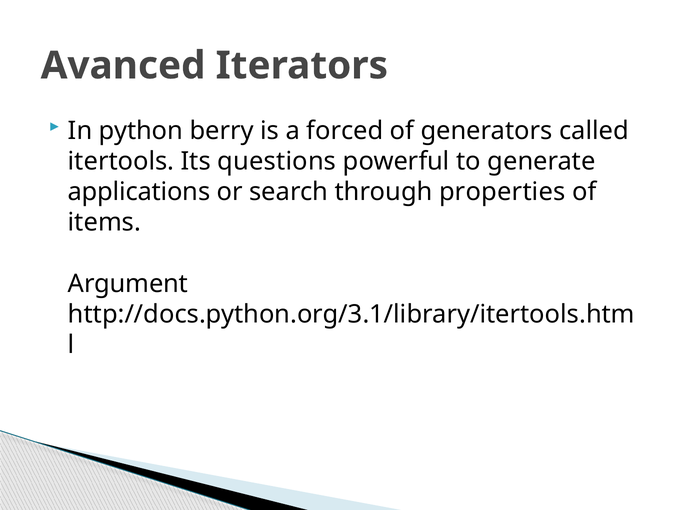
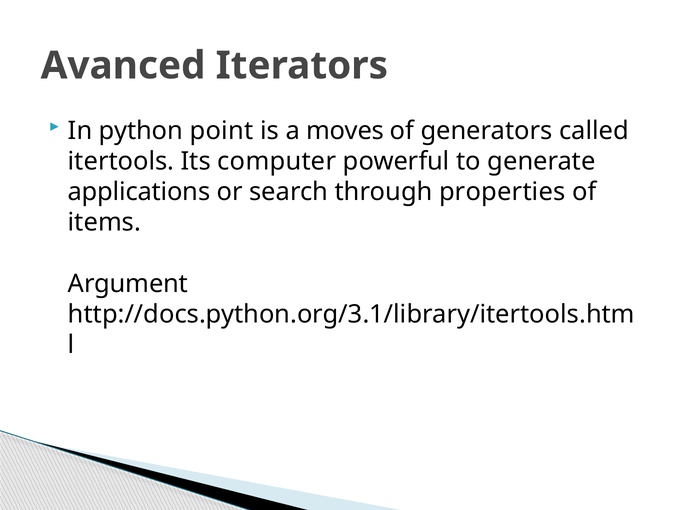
berry: berry -> point (222, 131)
forced: forced -> moves (345, 131)
questions: questions -> computer (277, 161)
